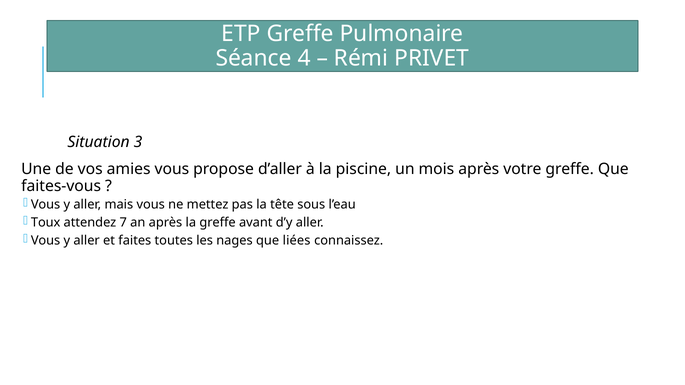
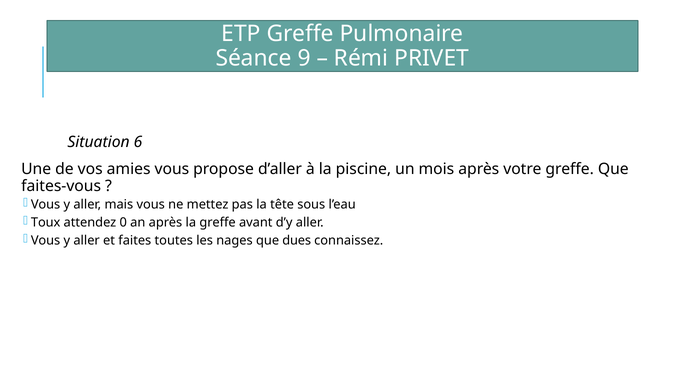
4: 4 -> 9 (304, 58)
3: 3 -> 6 (138, 142)
7: 7 -> 0 (123, 223)
liées: liées -> dues (297, 241)
